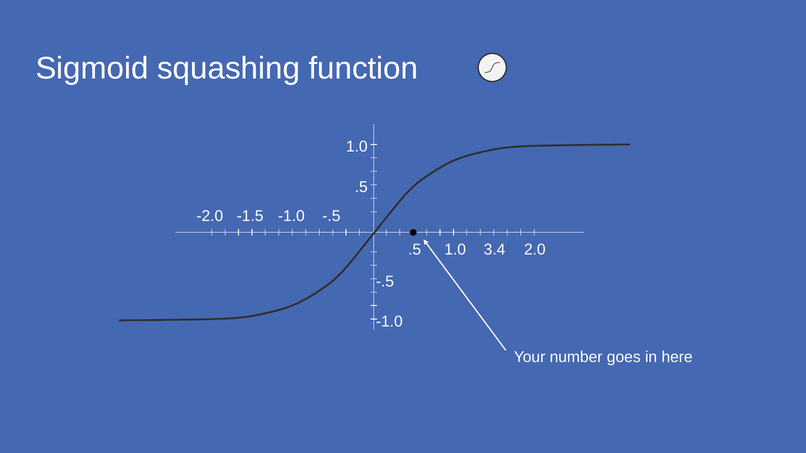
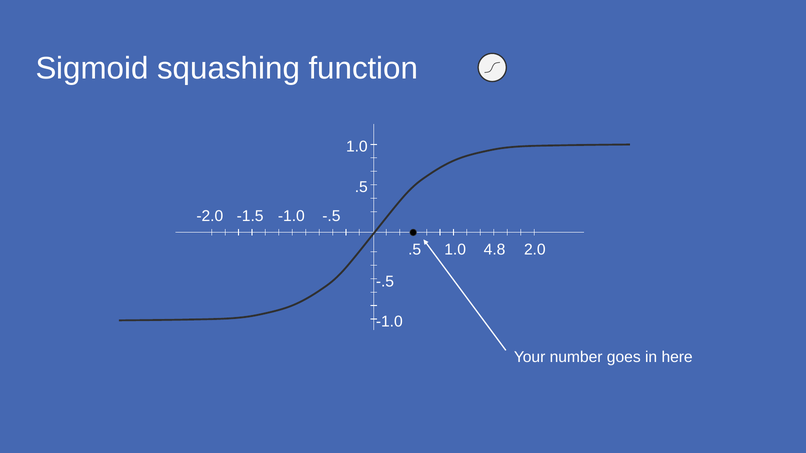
3.4: 3.4 -> 4.8 (495, 250)
